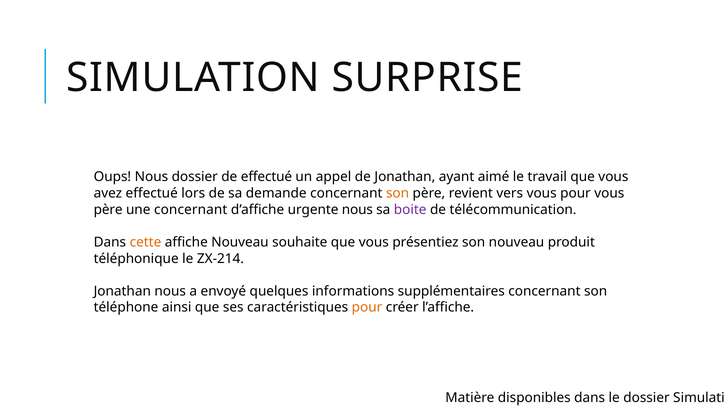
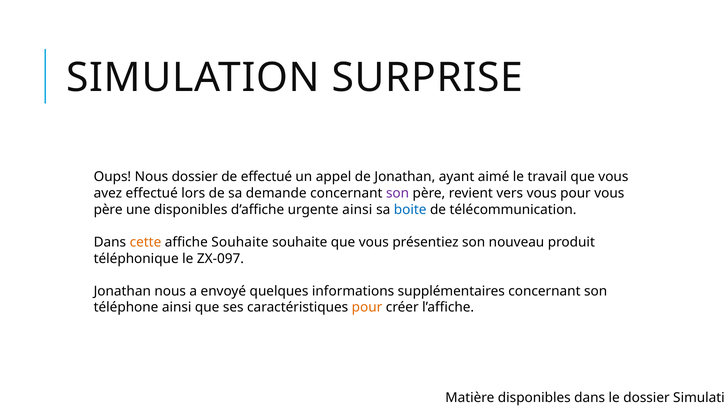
son colour: orange -> purple (398, 193)
une concernant: concernant -> disponibles (191, 209)
urgente nous: nous -> ainsi (357, 209)
boite colour: purple -> blue (410, 209)
affiche Nouveau: Nouveau -> Souhaite (240, 242)
ZX-214: ZX-214 -> ZX-097 (220, 258)
